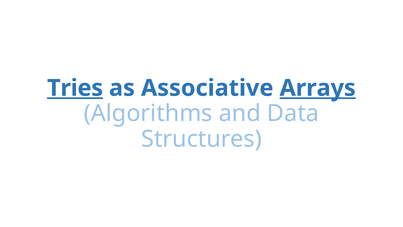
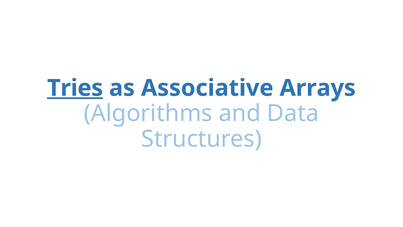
Arrays underline: present -> none (318, 88)
